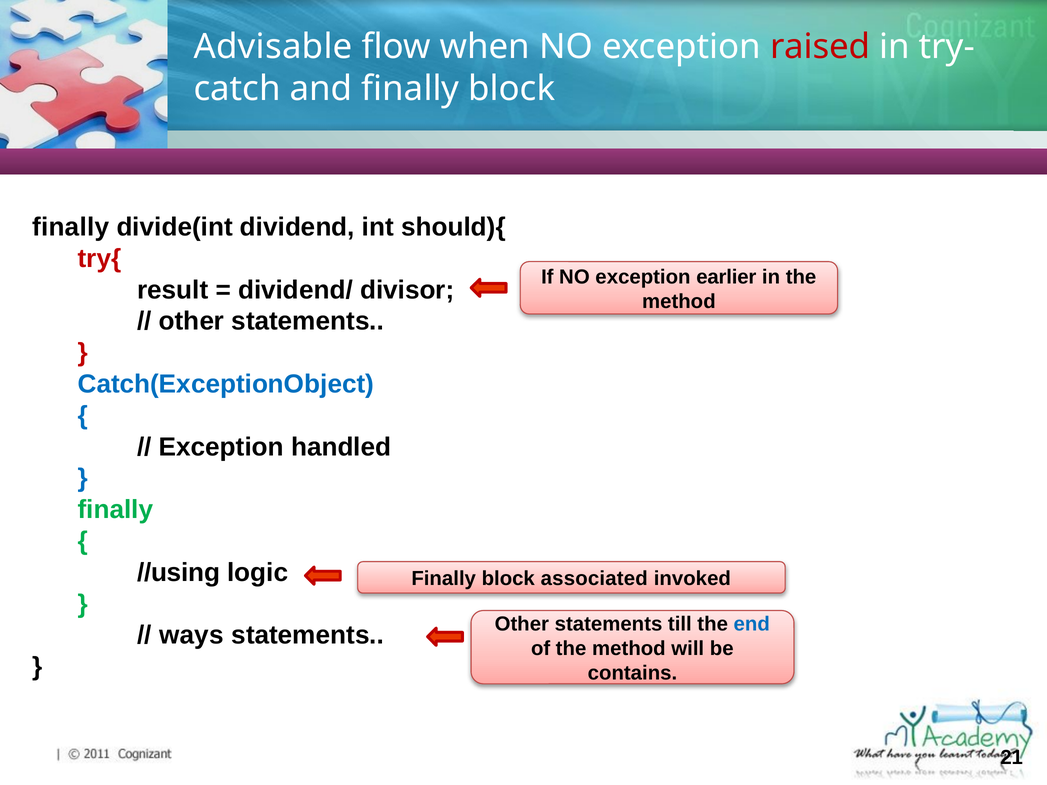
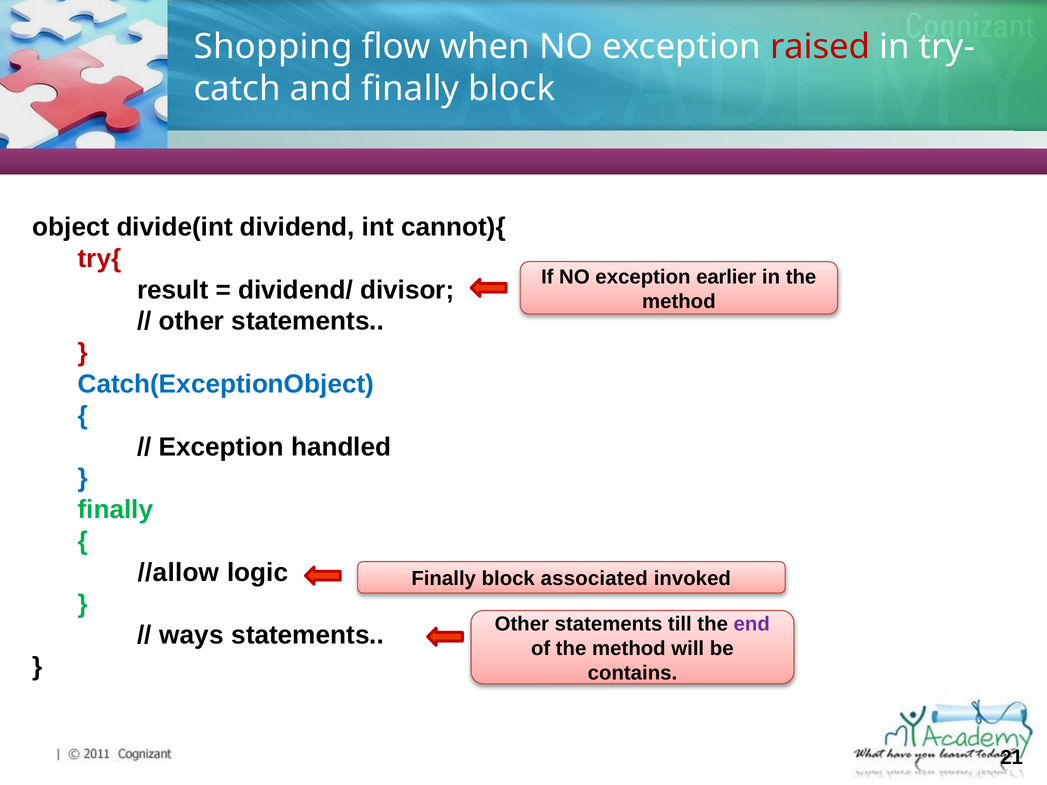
Advisable: Advisable -> Shopping (273, 47)
finally: finally -> object (71, 227)
should){: should){ -> cannot){ (453, 227)
//using: //using -> //allow (178, 573)
end colour: blue -> purple (752, 624)
